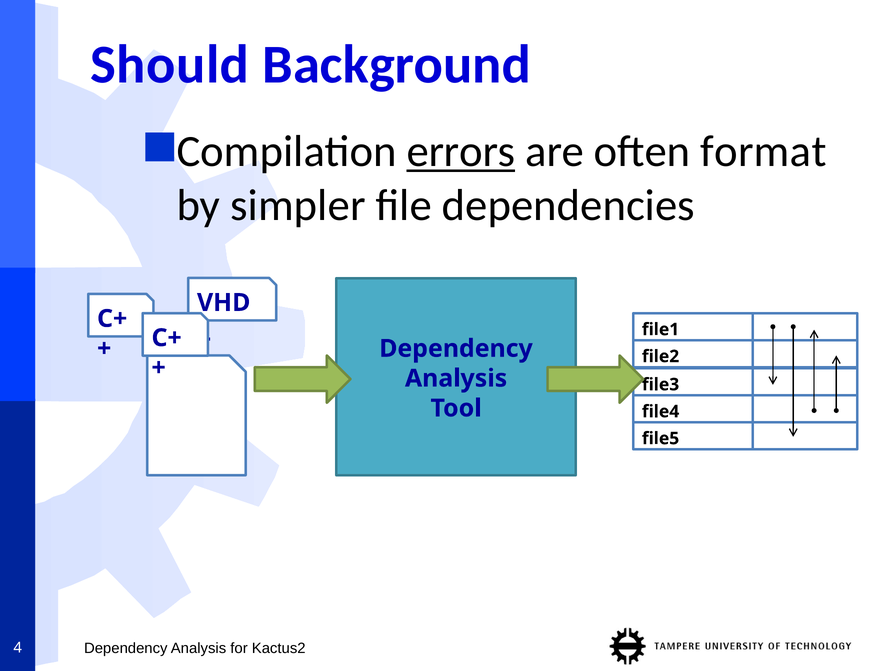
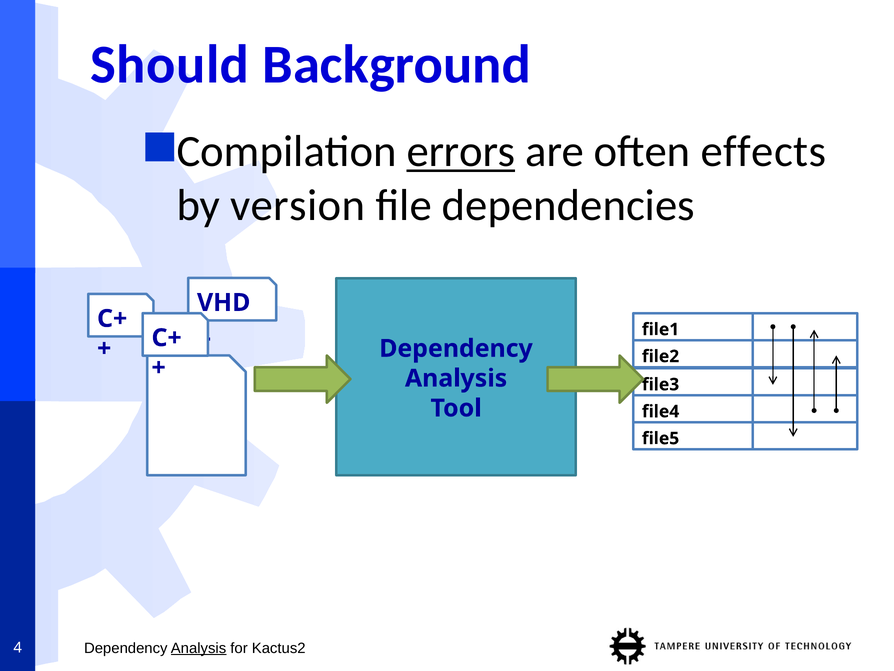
format: format -> effects (763, 151)
simpler: simpler -> version (298, 205)
Analysis underline: none -> present (199, 648)
